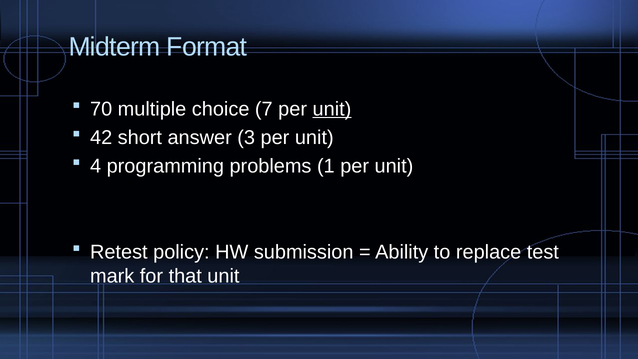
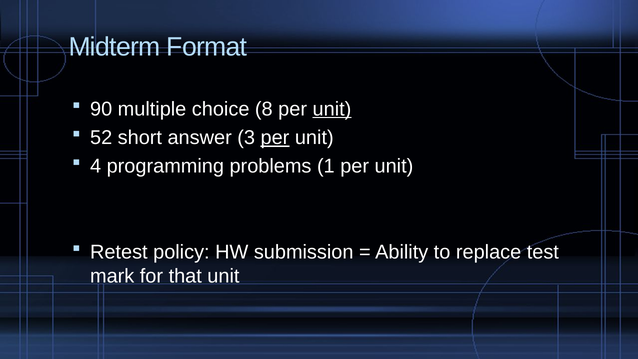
70: 70 -> 90 (101, 109)
7: 7 -> 8 (264, 109)
42: 42 -> 52 (101, 138)
per underline: none -> present (275, 138)
